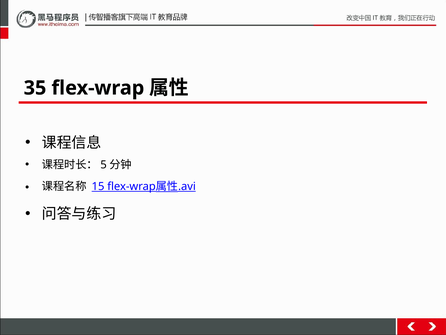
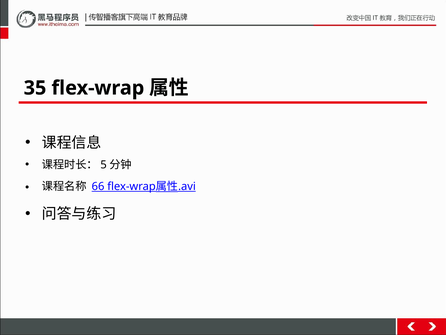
15: 15 -> 66 (98, 186)
